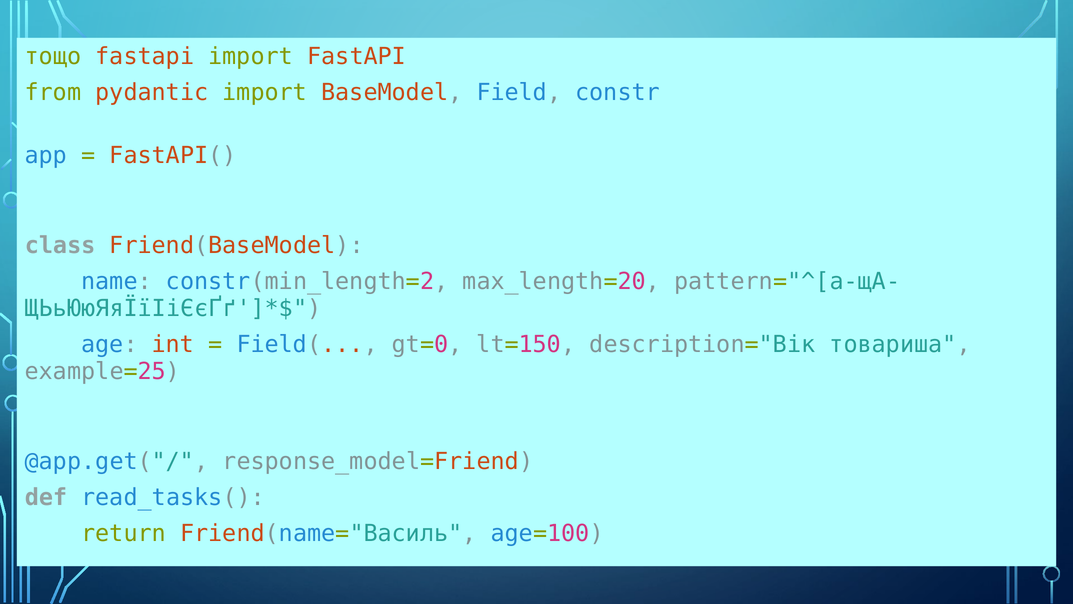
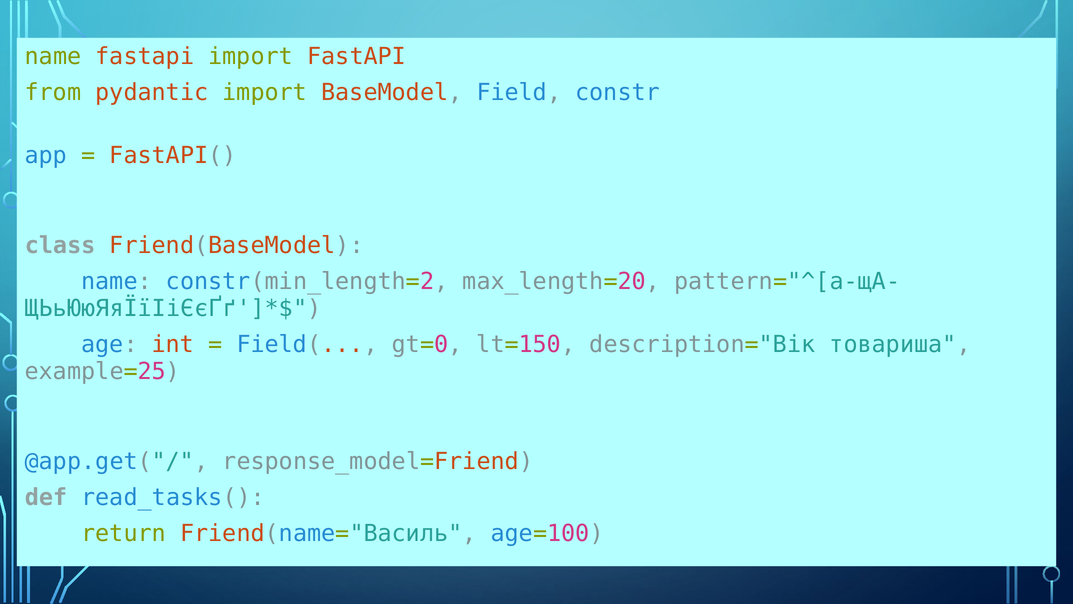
тощо: тощо -> name (53, 56)
